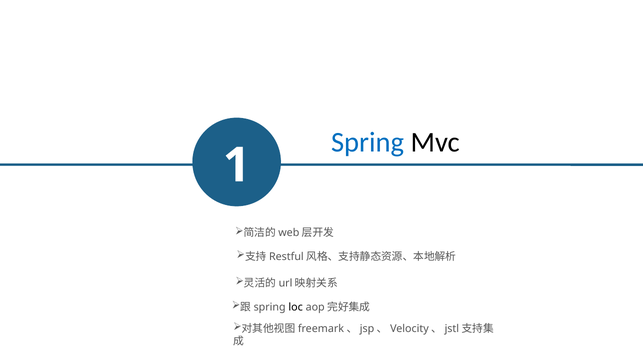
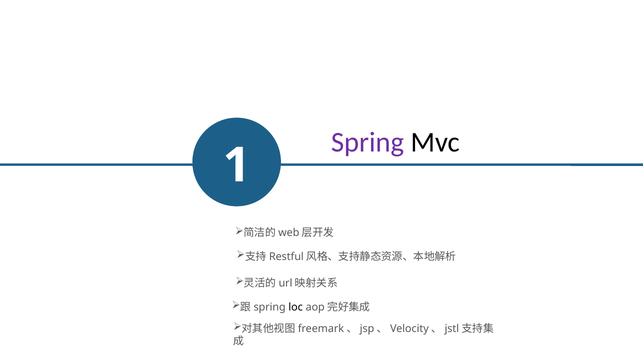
Spring colour: blue -> purple (368, 142)
